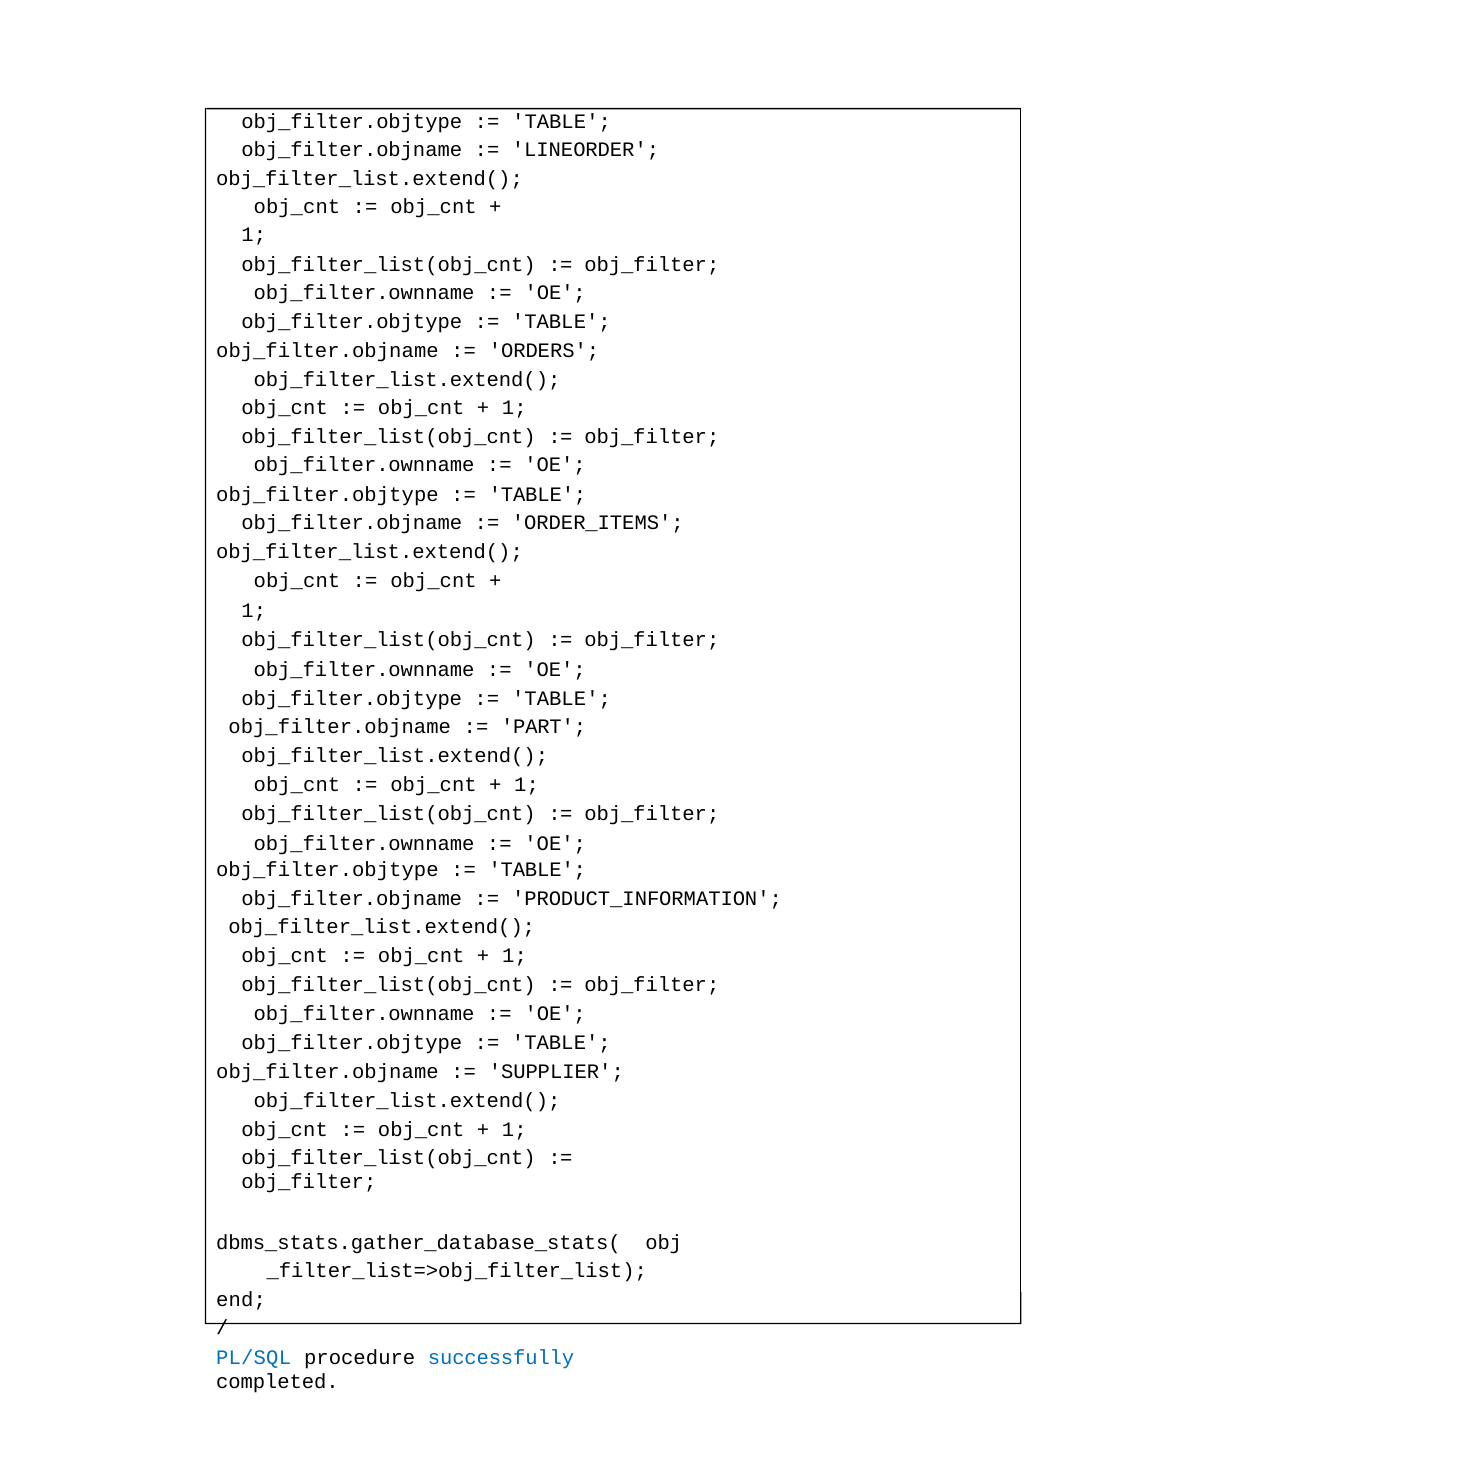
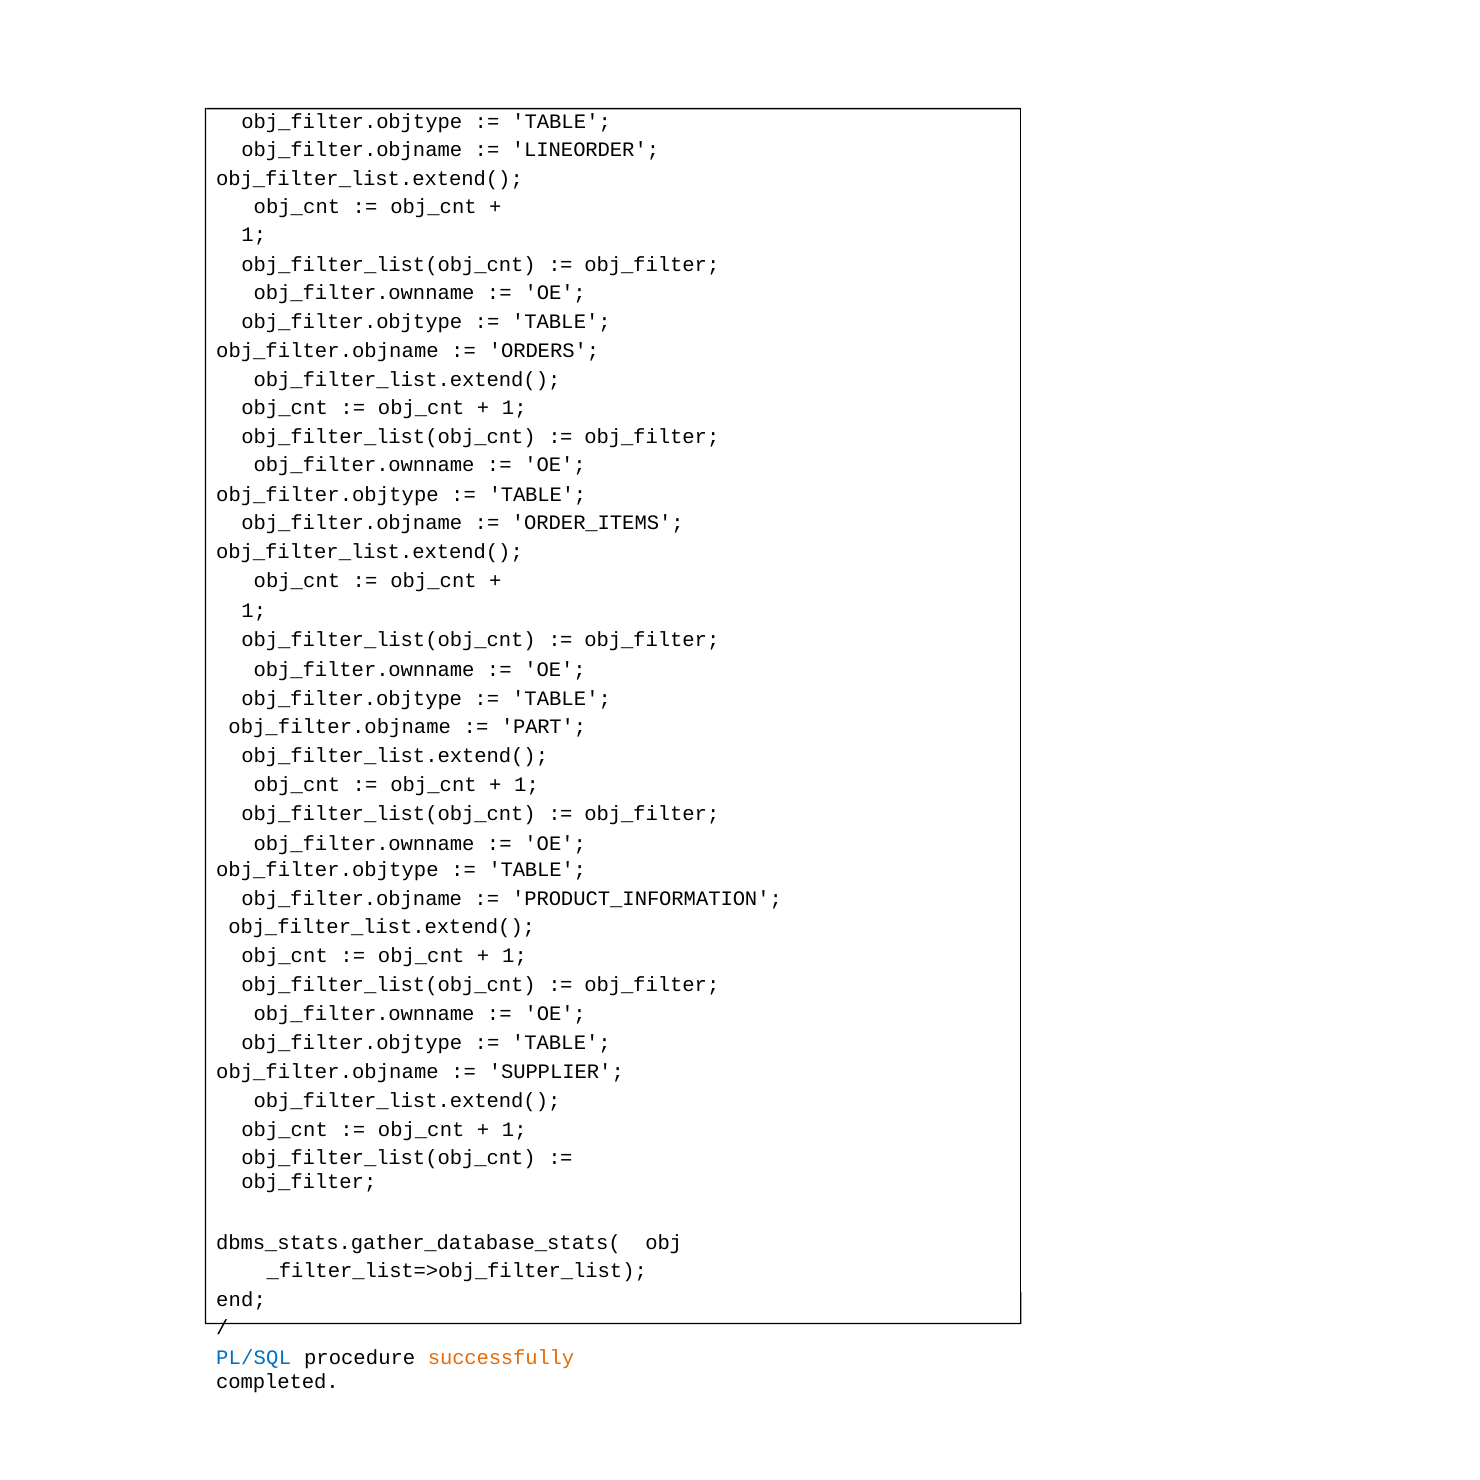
successfully colour: blue -> orange (501, 1357)
